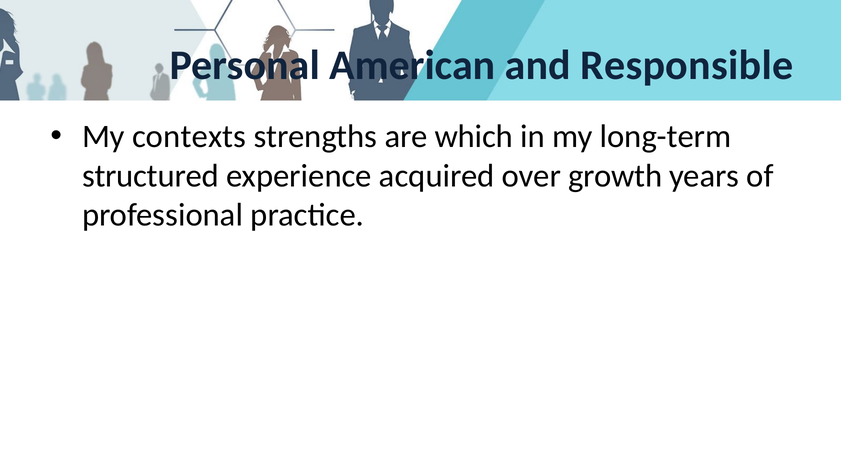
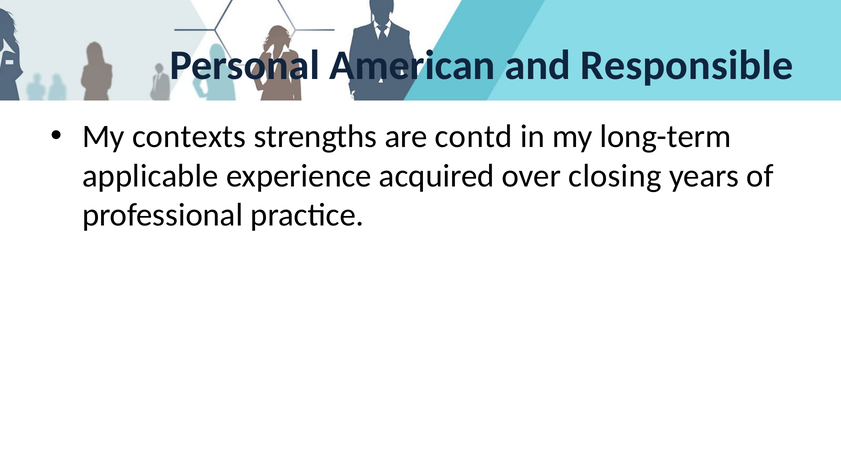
which: which -> contd (474, 137)
structured: structured -> applicable (150, 176)
growth: growth -> closing (615, 176)
